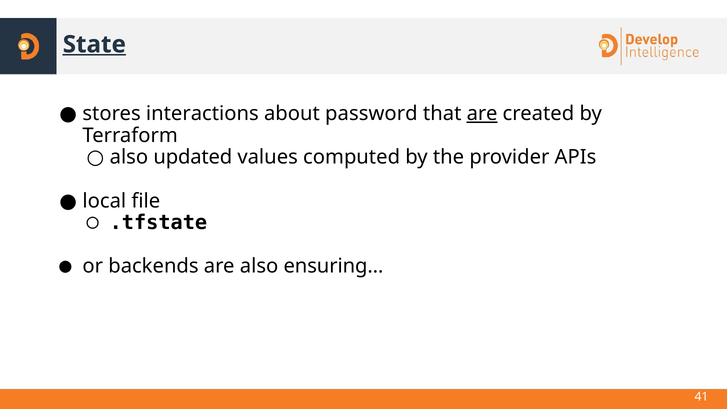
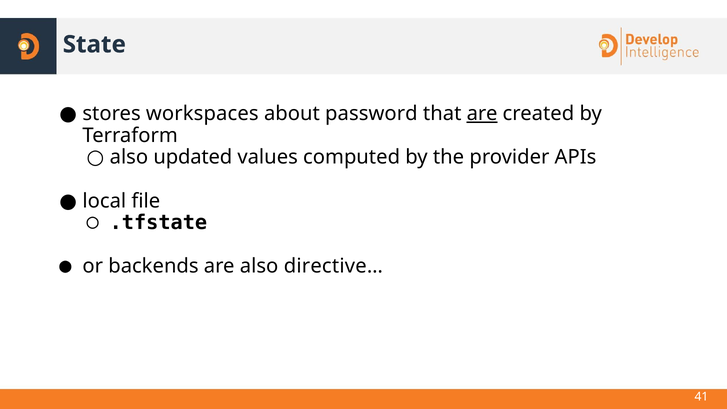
State underline: present -> none (94, 44)
interactions: interactions -> workspaces (202, 114)
ensuring…: ensuring… -> directive… (333, 266)
